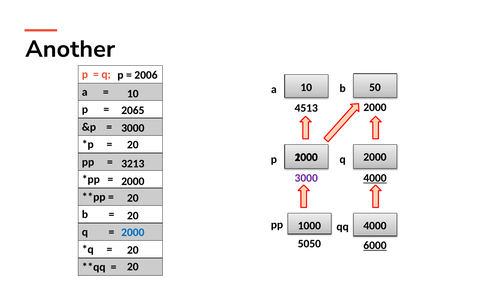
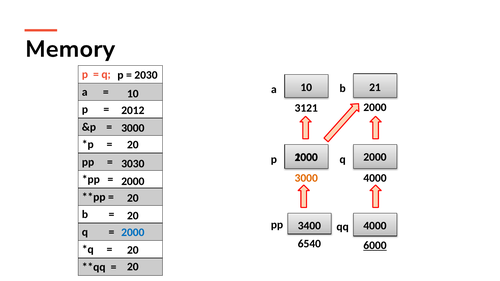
Another: Another -> Memory (70, 49)
2006: 2006 -> 2030 (146, 75)
50: 50 -> 21 (375, 87)
4513: 4513 -> 3121 (306, 108)
2065: 2065 -> 2012 (133, 111)
3213: 3213 -> 3030 (133, 164)
3000 colour: purple -> orange (306, 178)
4000 underline: present -> none (375, 178)
pp 1000: 1000 -> 3400 (309, 226)
5050: 5050 -> 6540 (309, 244)
